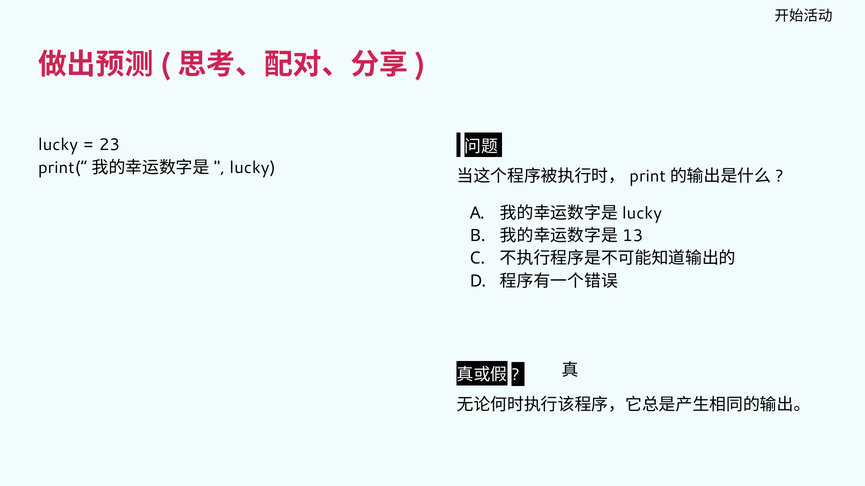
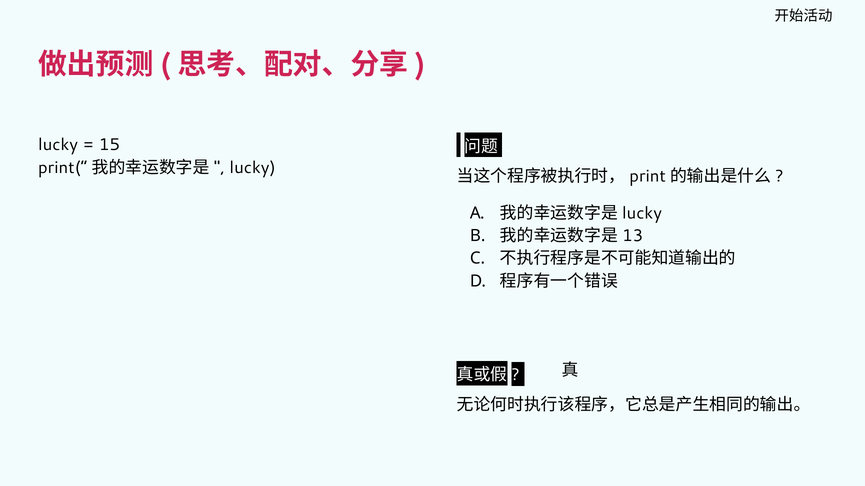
23: 23 -> 15 (109, 145)
